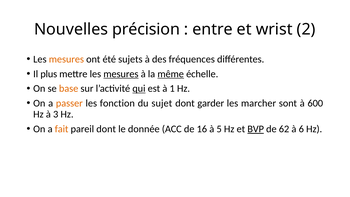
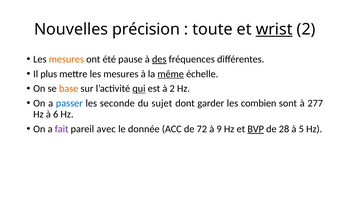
entre: entre -> toute (213, 29)
wrist underline: none -> present (274, 29)
sujets: sujets -> pause (130, 59)
des underline: none -> present (159, 59)
mesures underline: present -> none (121, 74)
à 1: 1 -> 2 (172, 89)
passer colour: orange -> blue (69, 103)
fonction: fonction -> seconde (117, 103)
marcher: marcher -> combien (259, 103)
600: 600 -> 277 (315, 103)
3: 3 -> 6 (56, 114)
fait colour: orange -> purple (62, 129)
pareil dont: dont -> avec (106, 129)
16: 16 -> 72 (202, 129)
5: 5 -> 9 (219, 129)
62: 62 -> 28 (284, 129)
6: 6 -> 5 (301, 129)
